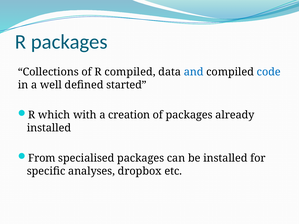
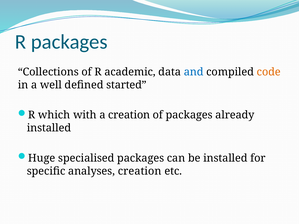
R compiled: compiled -> academic (130, 72)
code colour: blue -> orange (269, 72)
From: From -> Huge (42, 158)
analyses dropbox: dropbox -> creation (140, 171)
